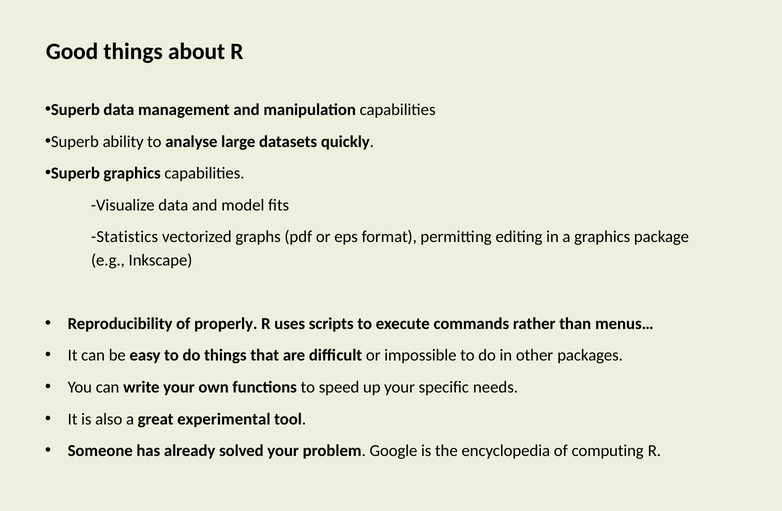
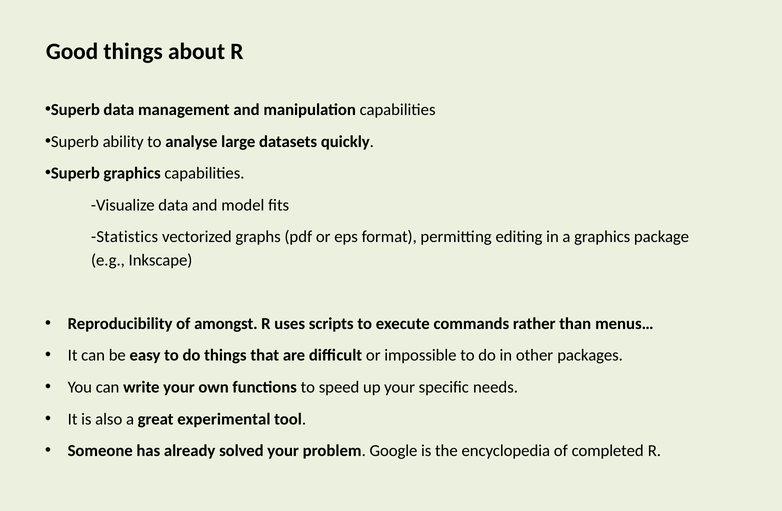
properly: properly -> amongst (226, 324)
computing: computing -> completed (608, 451)
